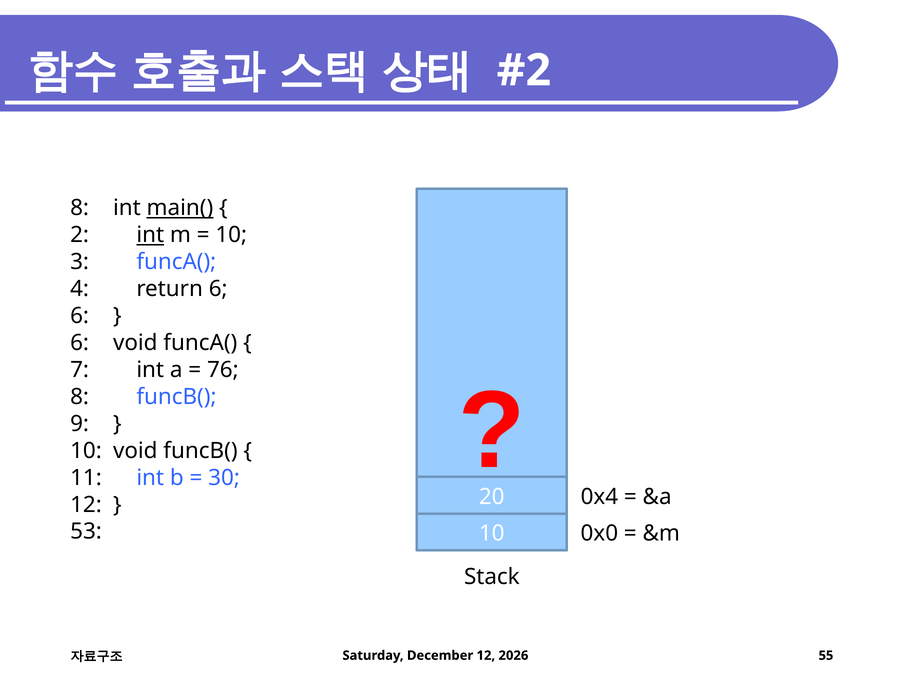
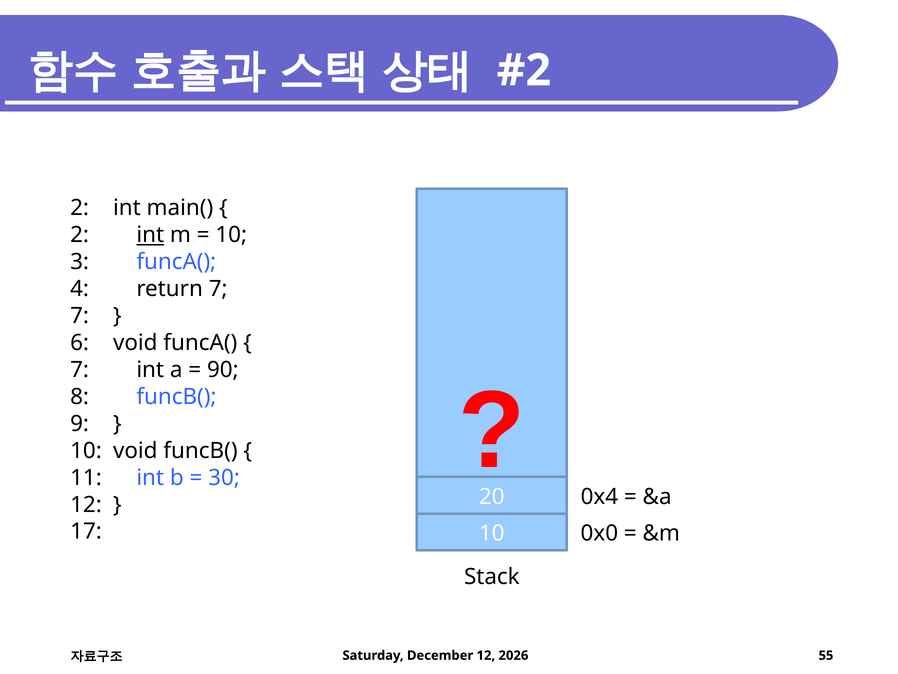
8: 8 -> 2 (80, 208)
main( underline: present -> none (180, 208)
return 6: 6 -> 7 (218, 289)
6: 6 -> 7 (80, 316)
76: 76 -> 90 (223, 370)
53: 53 -> 17 (86, 531)
